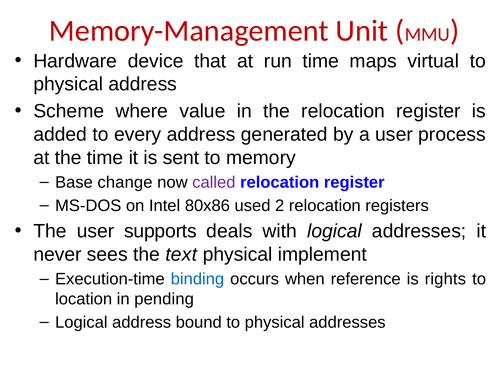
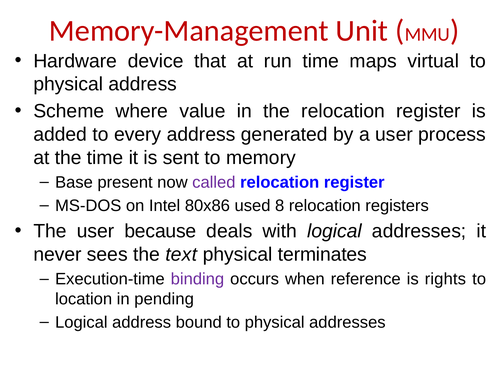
change: change -> present (125, 182)
2: 2 -> 8 (280, 205)
supports: supports -> because (160, 231)
implement: implement -> terminates (322, 254)
binding colour: blue -> purple (197, 279)
